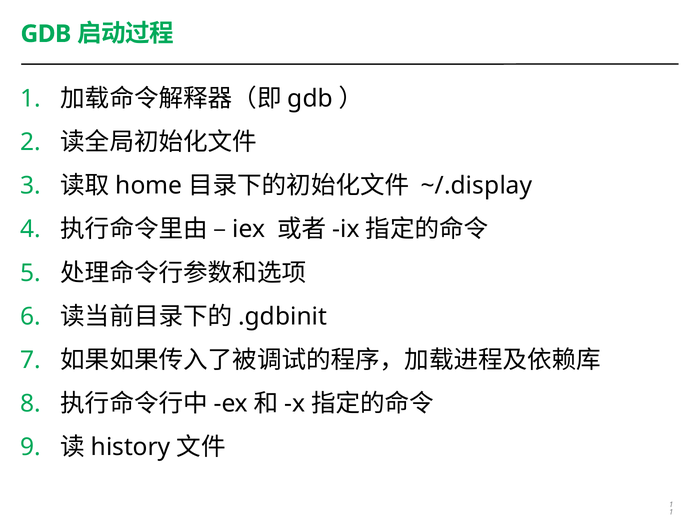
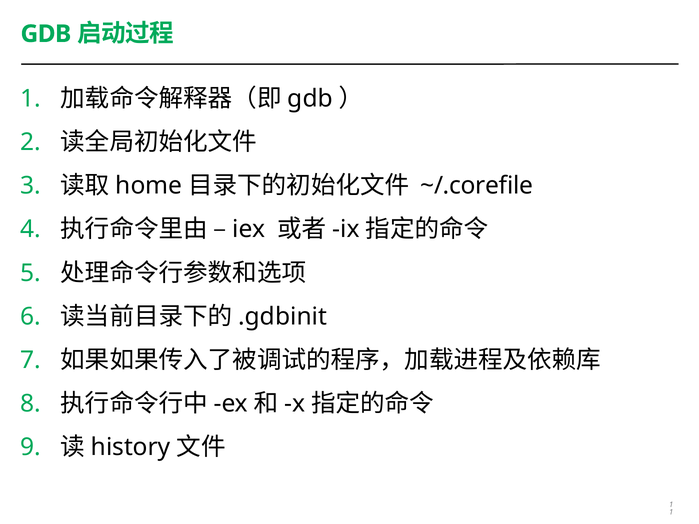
~/.display: ~/.display -> ~/.corefile (477, 186)
